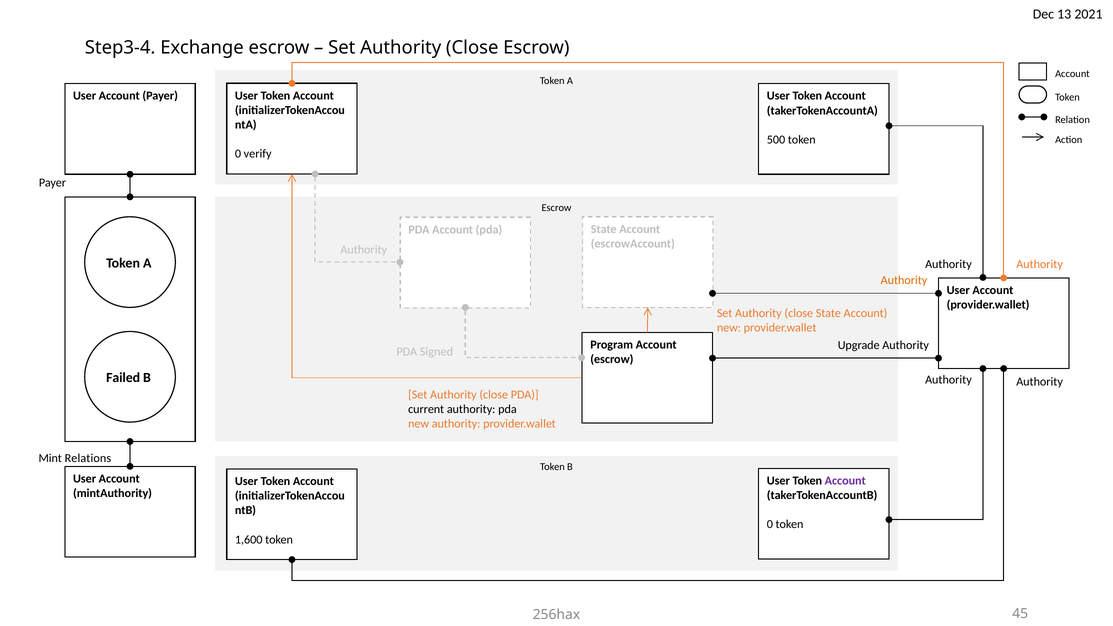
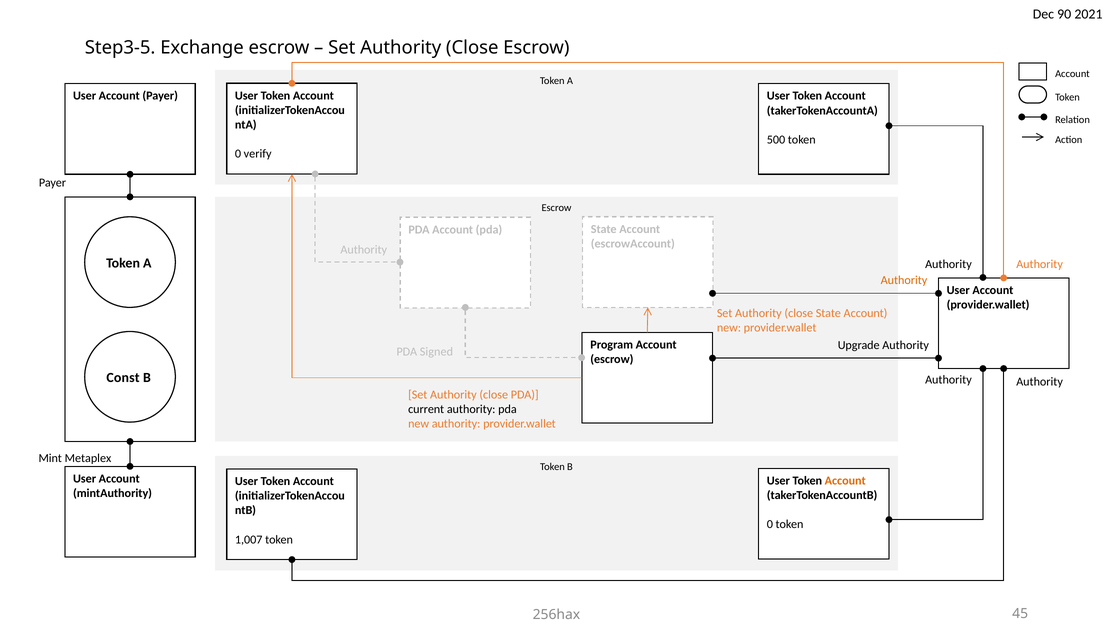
13: 13 -> 90 (1064, 14)
Step3-4: Step3-4 -> Step3-5 (120, 48)
Failed: Failed -> Const (123, 378)
Relations: Relations -> Metaplex (88, 458)
Account colour: purple -> orange (845, 481)
1,600: 1,600 -> 1,007 (249, 540)
